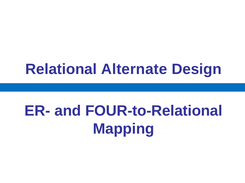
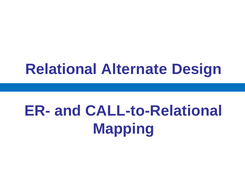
FOUR-to-Relational: FOUR-to-Relational -> CALL-to-Relational (154, 111)
